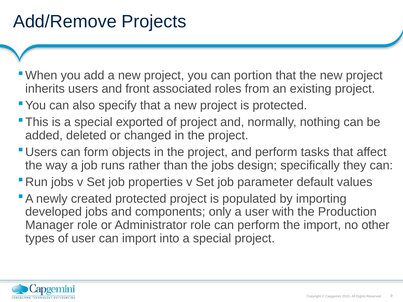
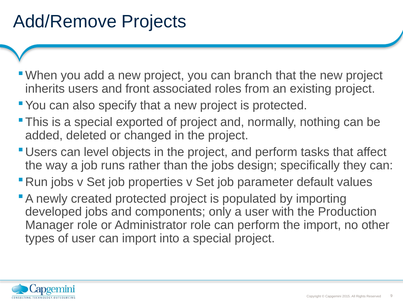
portion: portion -> branch (253, 76)
form: form -> level (96, 152)
